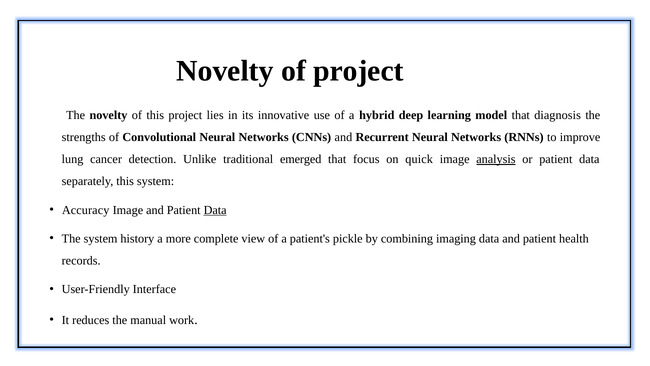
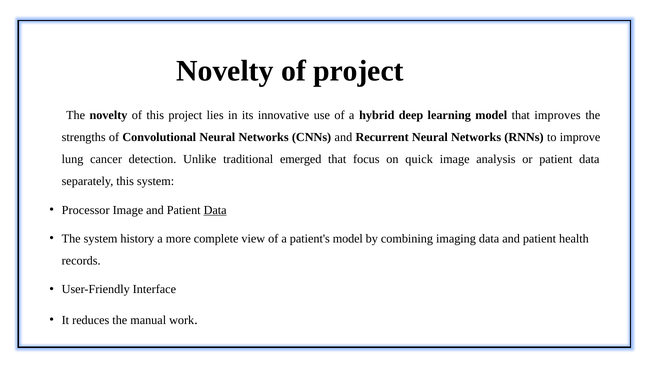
diagnosis: diagnosis -> improves (558, 115)
analysis underline: present -> none (496, 159)
Accuracy: Accuracy -> Processor (86, 210)
patient's pickle: pickle -> model (348, 238)
